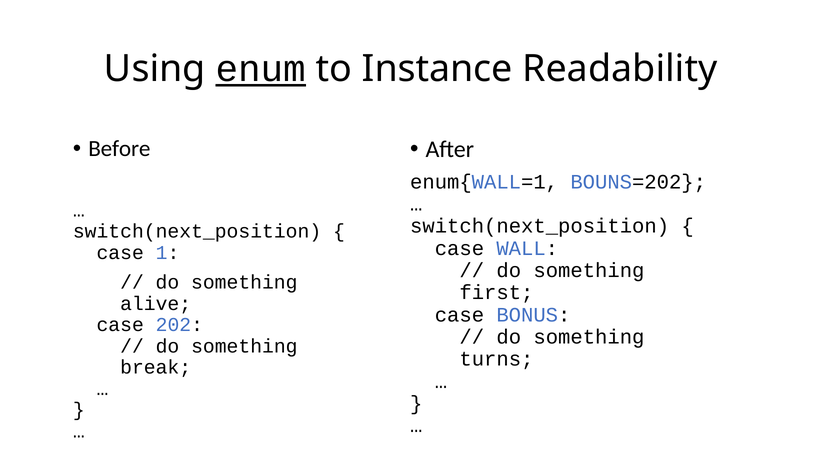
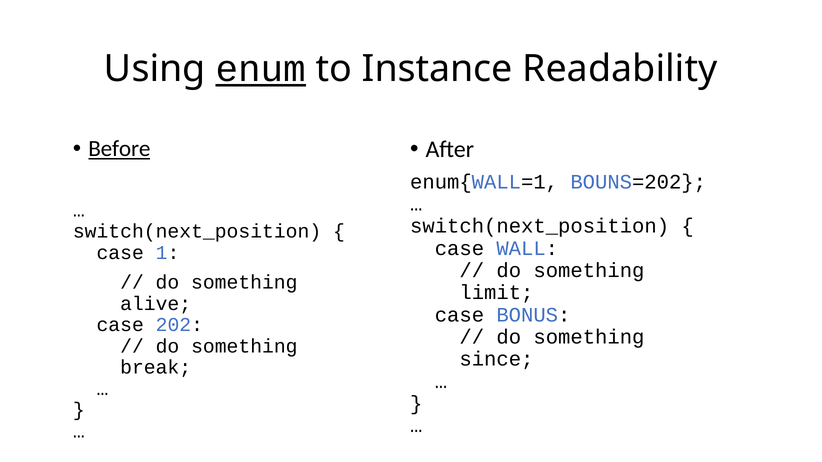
Before underline: none -> present (119, 149)
first: first -> limit (496, 293)
turns: turns -> since (496, 359)
